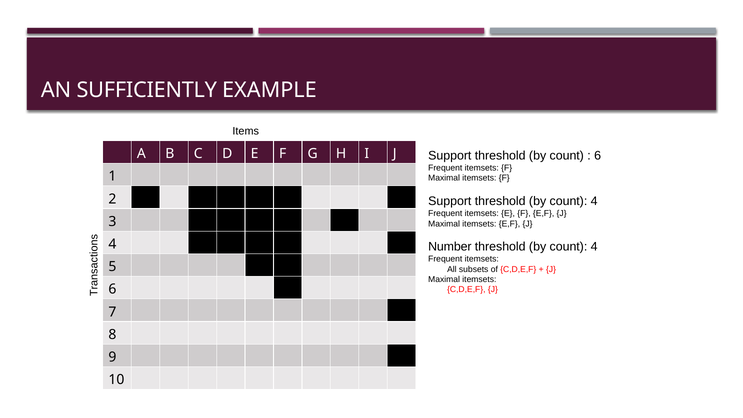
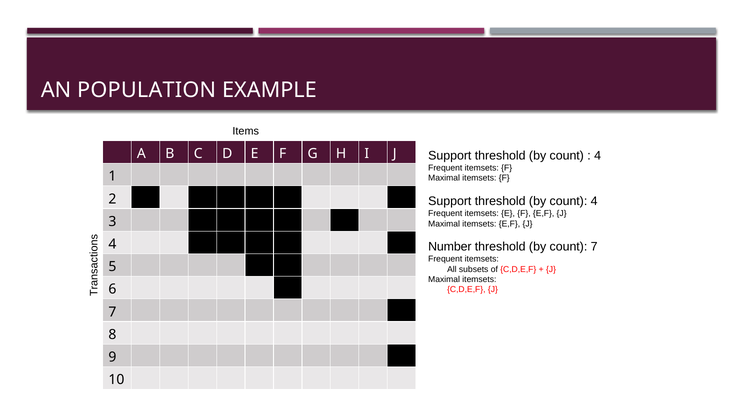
SUFFICIENTLY: SUFFICIENTLY -> POPULATION (147, 90)
6: 6 -> 4 (598, 156)
4: 4 -> 7 (594, 247)
